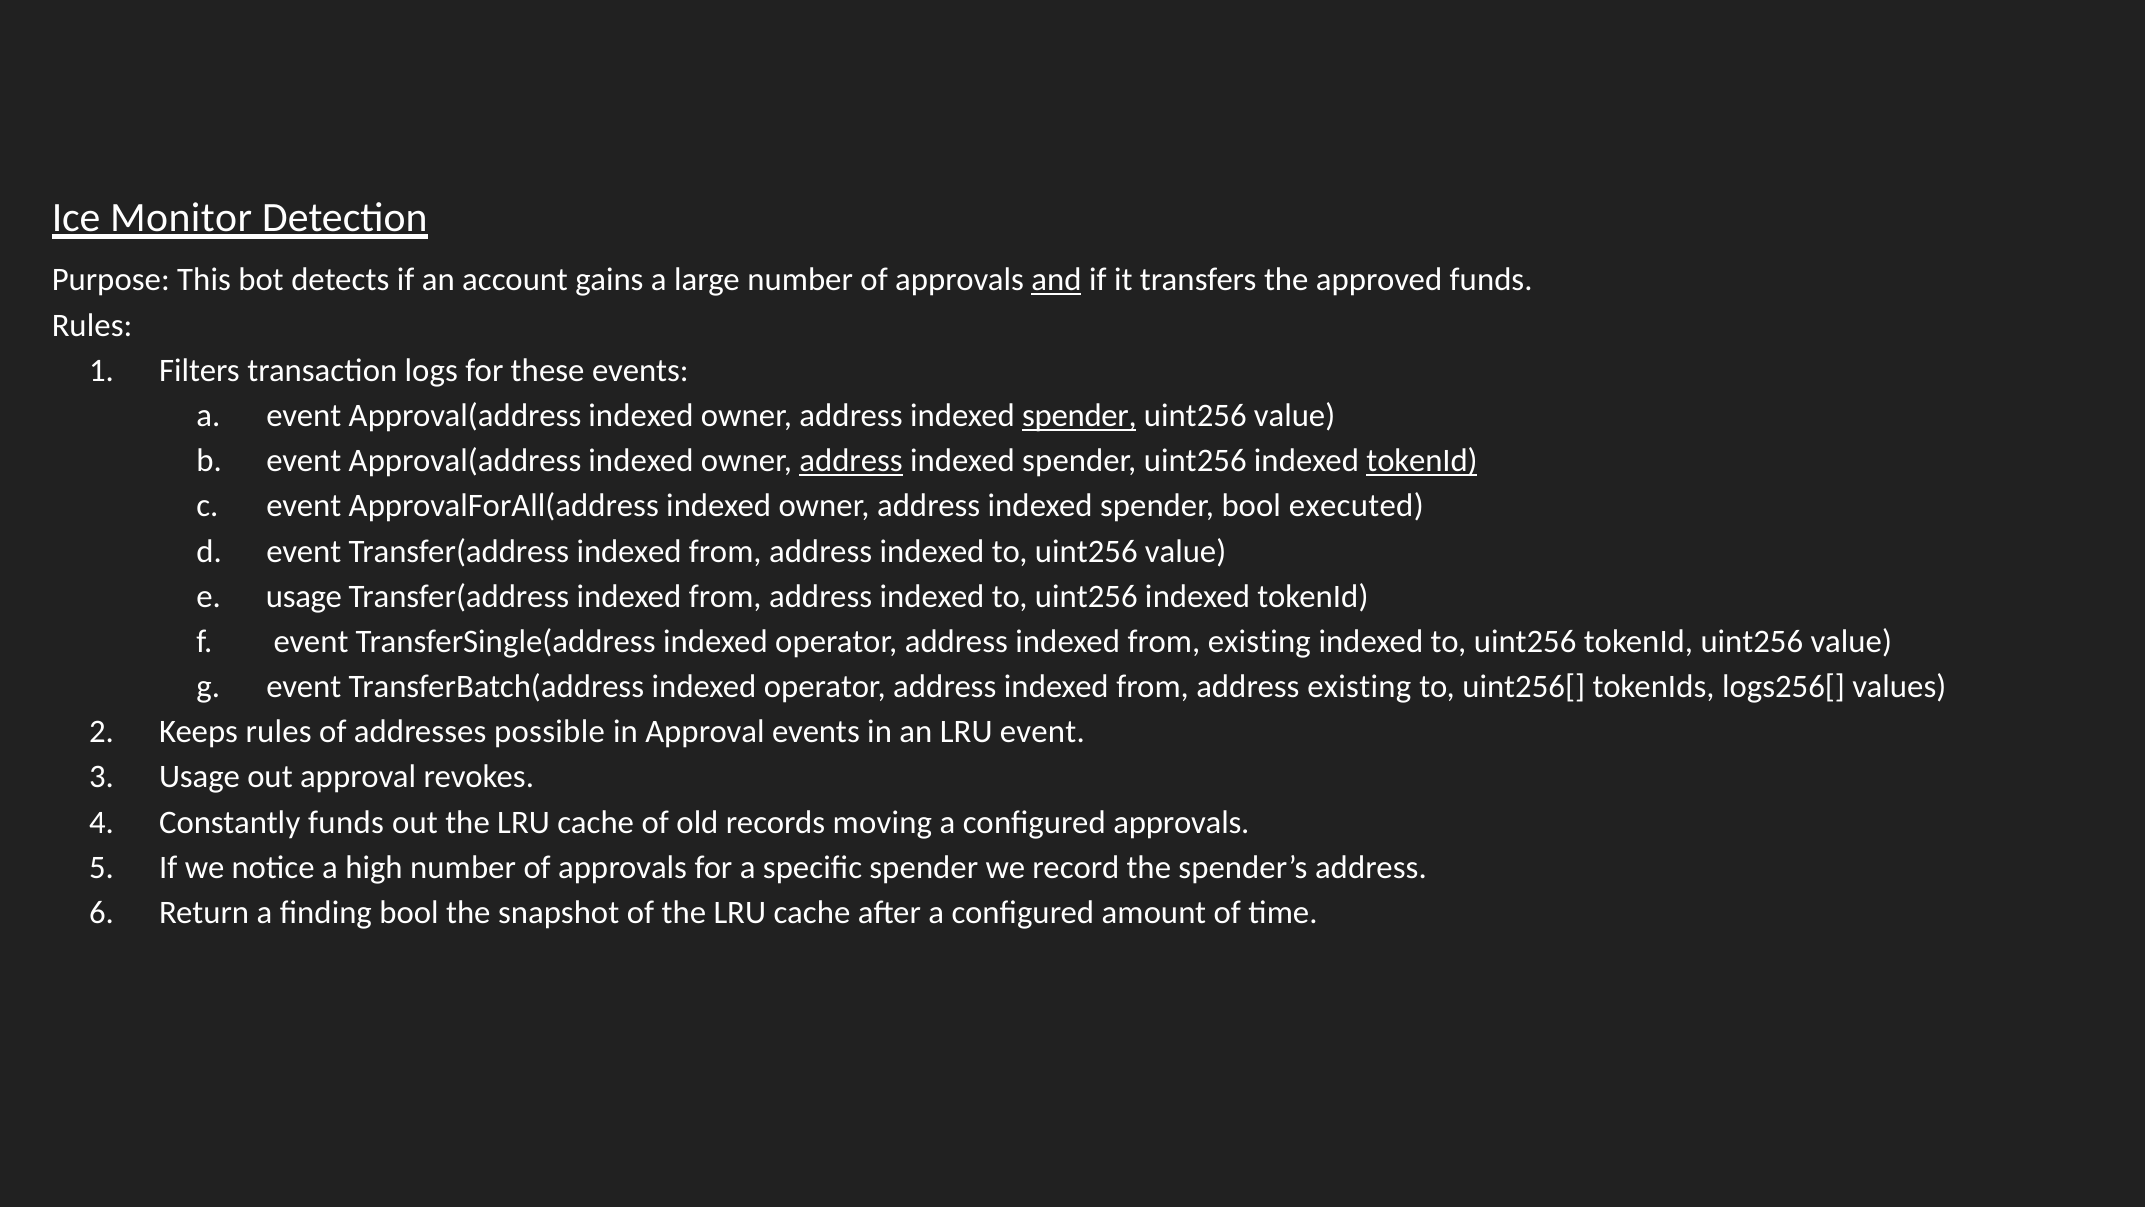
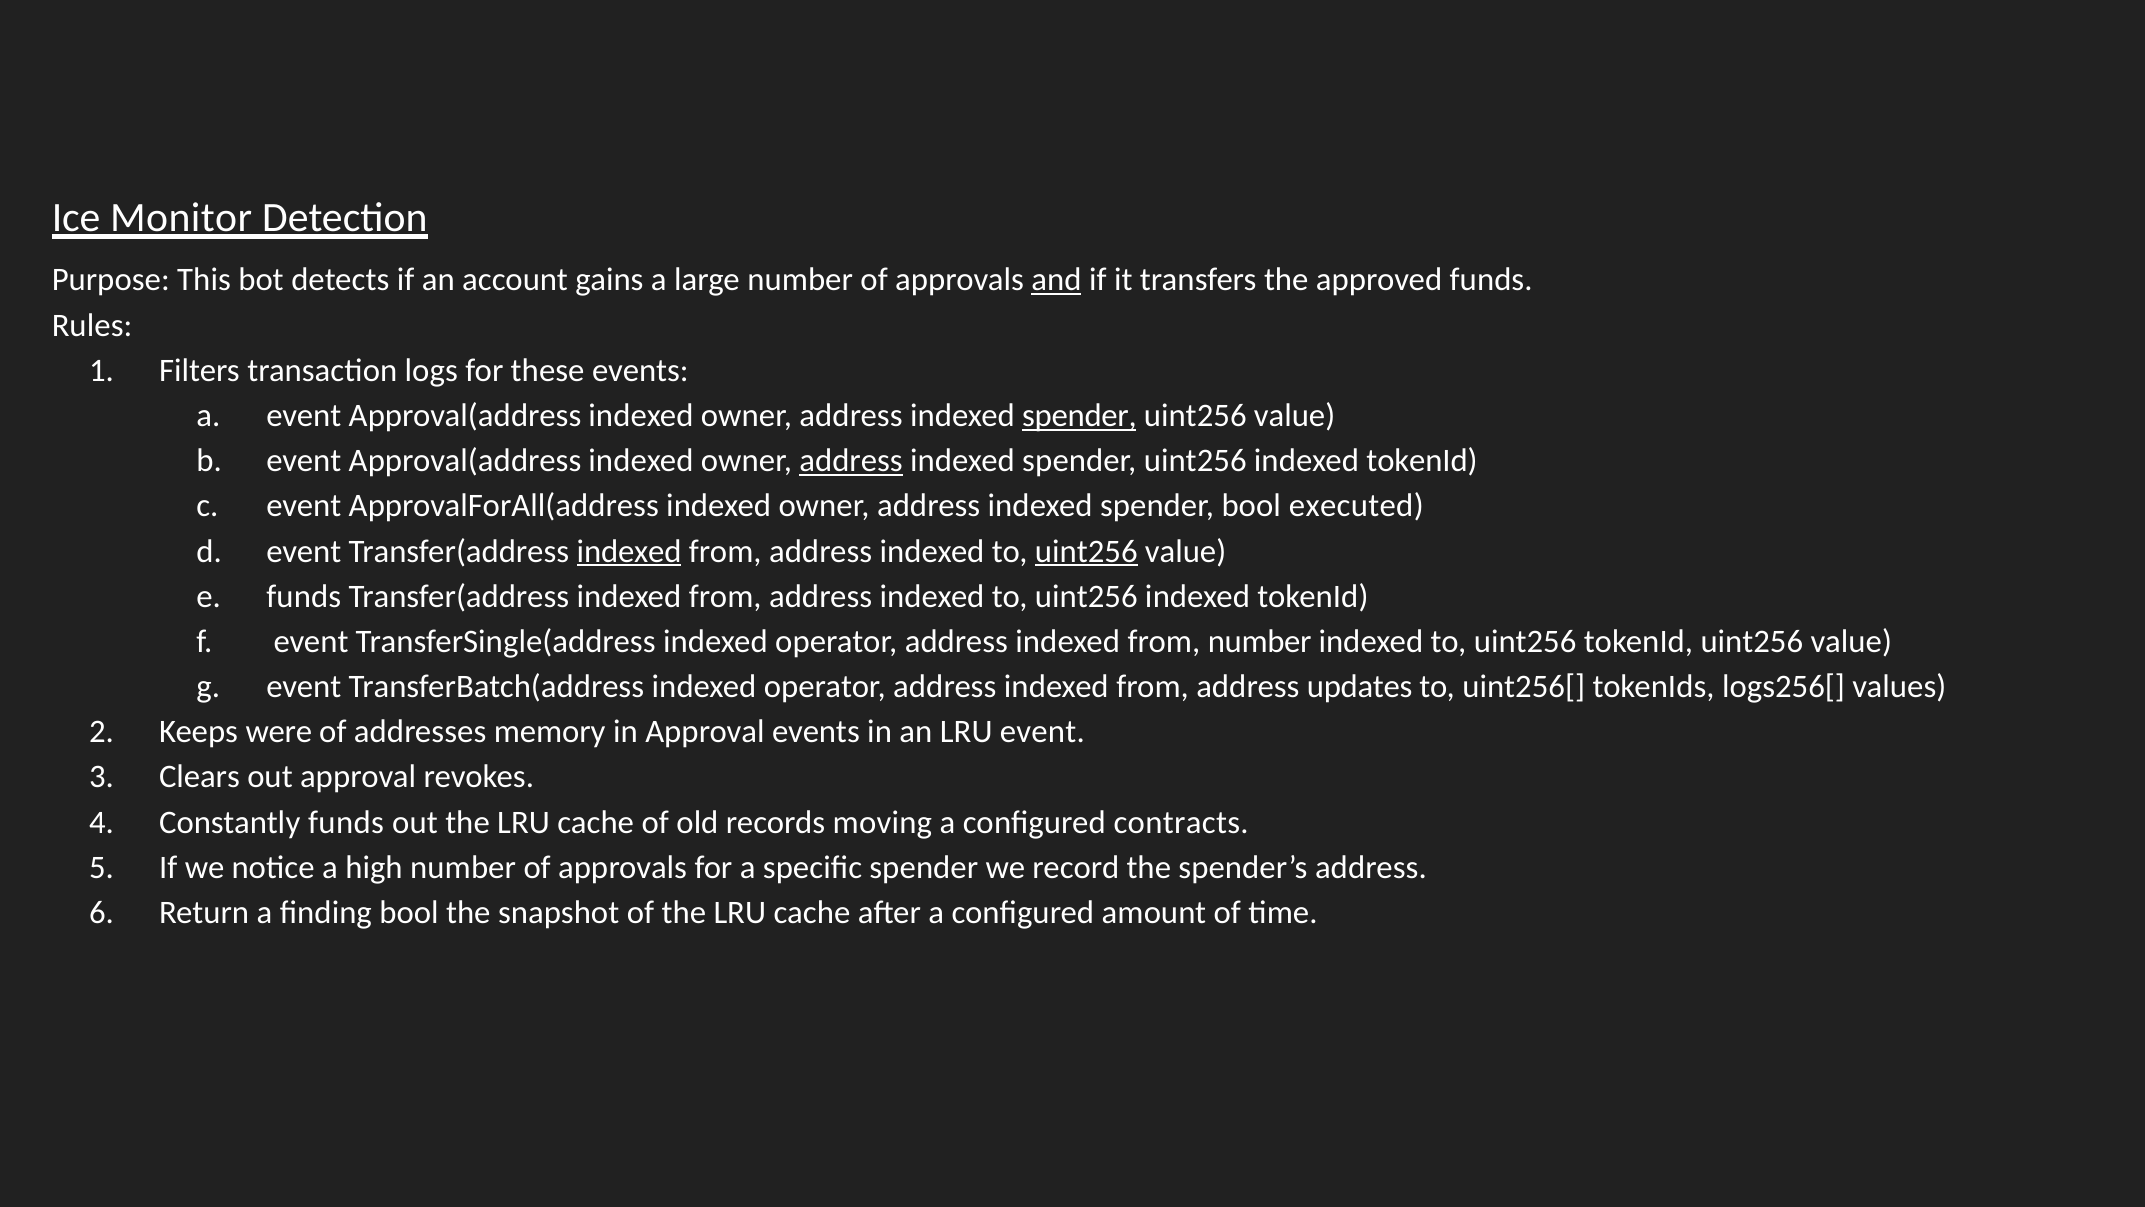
tokenId underline: present -> none (1422, 461)
indexed underline: none -> present (629, 551)
uint256 underline: none -> present (1086, 551)
usage: usage -> funds (304, 596)
from existing: existing -> number (1260, 641)
address existing: existing -> updates (1360, 687)
Keeps rules: rules -> were (279, 732)
possible: possible -> memory (550, 732)
Usage: Usage -> Clears (199, 777)
configured approvals: approvals -> contracts (1181, 822)
